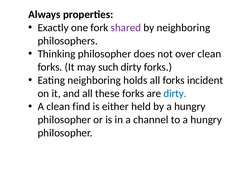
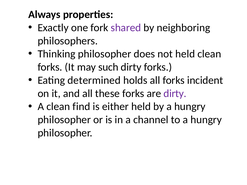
not over: over -> held (185, 54)
Eating neighboring: neighboring -> determined (94, 80)
dirty colour: blue -> purple (175, 94)
